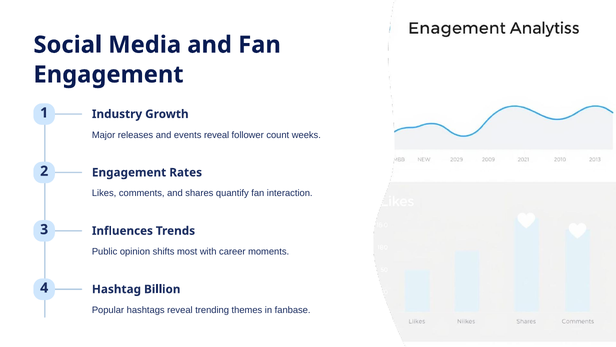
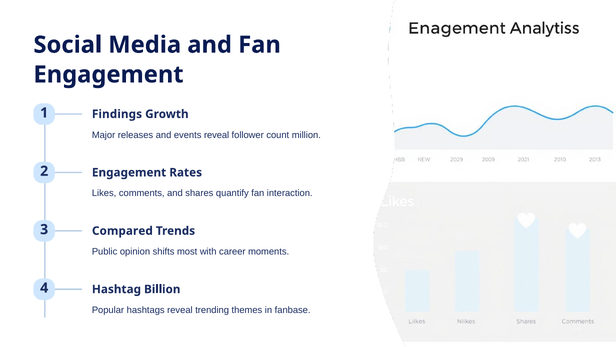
Industry: Industry -> Findings (117, 114)
weeks: weeks -> million (306, 135)
Influences: Influences -> Compared (122, 231)
